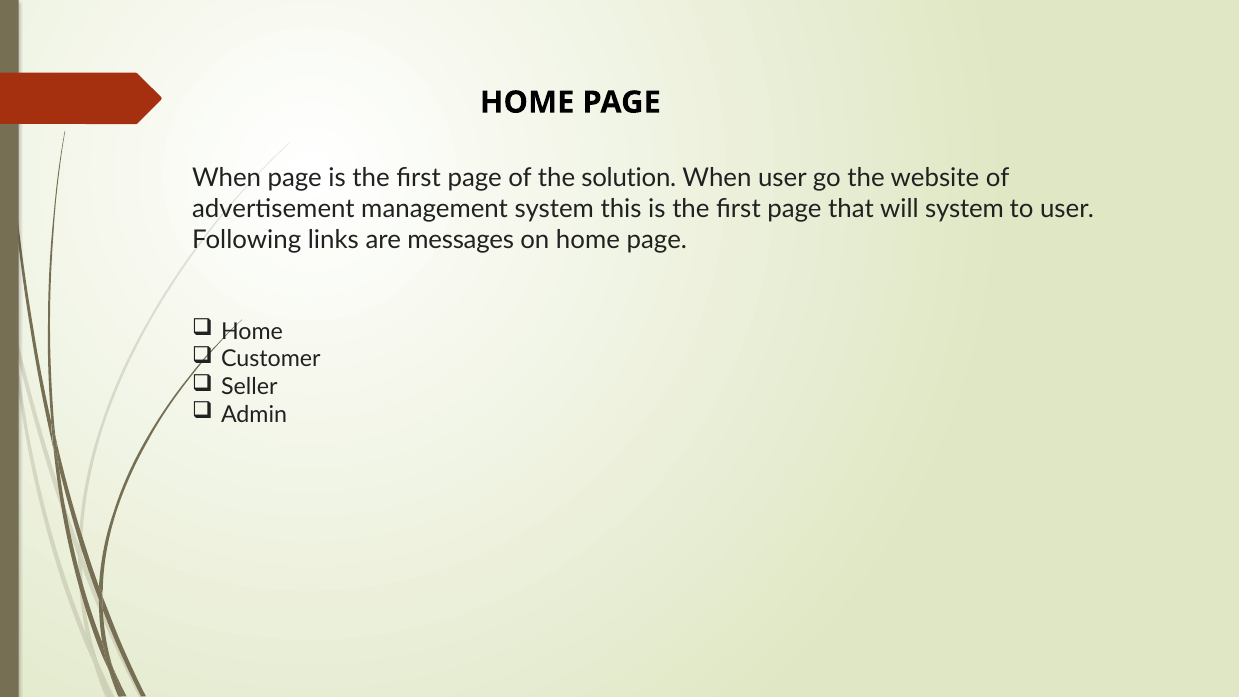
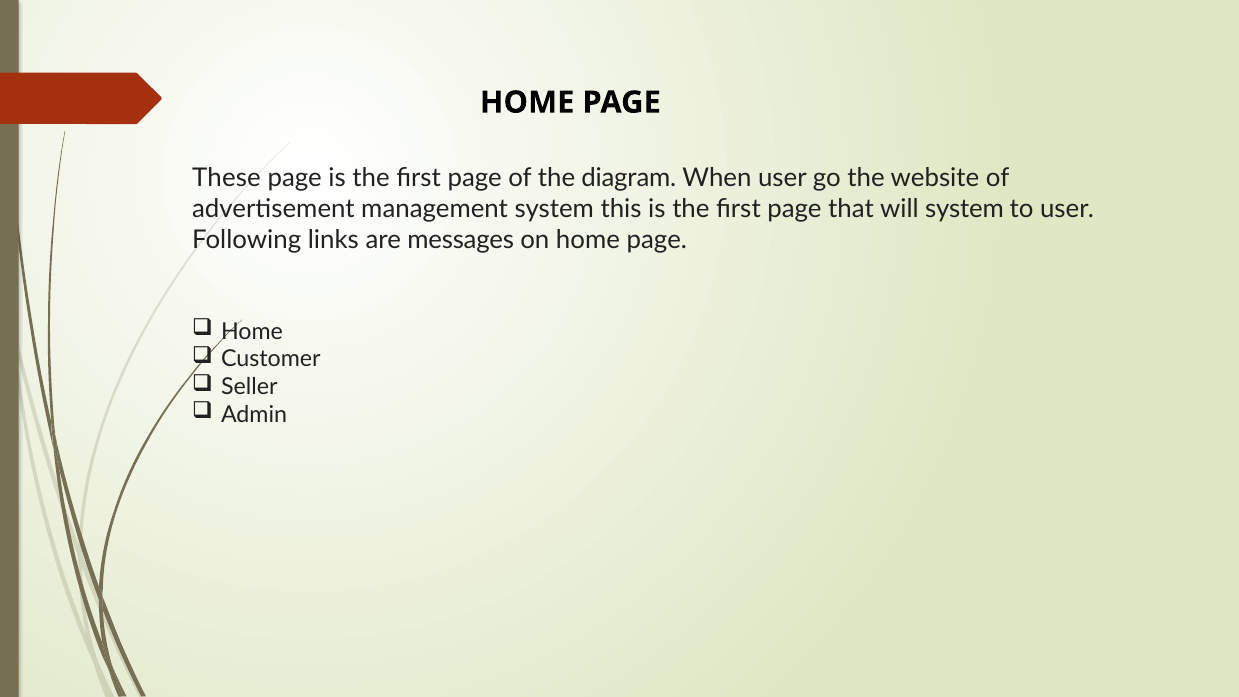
When: When -> These (226, 178)
solution: solution -> diagram (629, 178)
